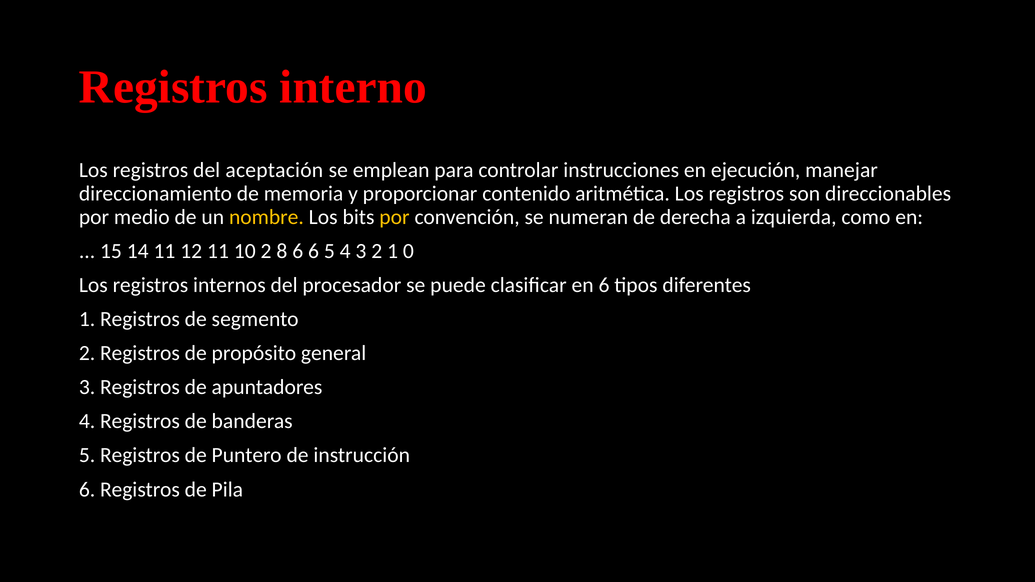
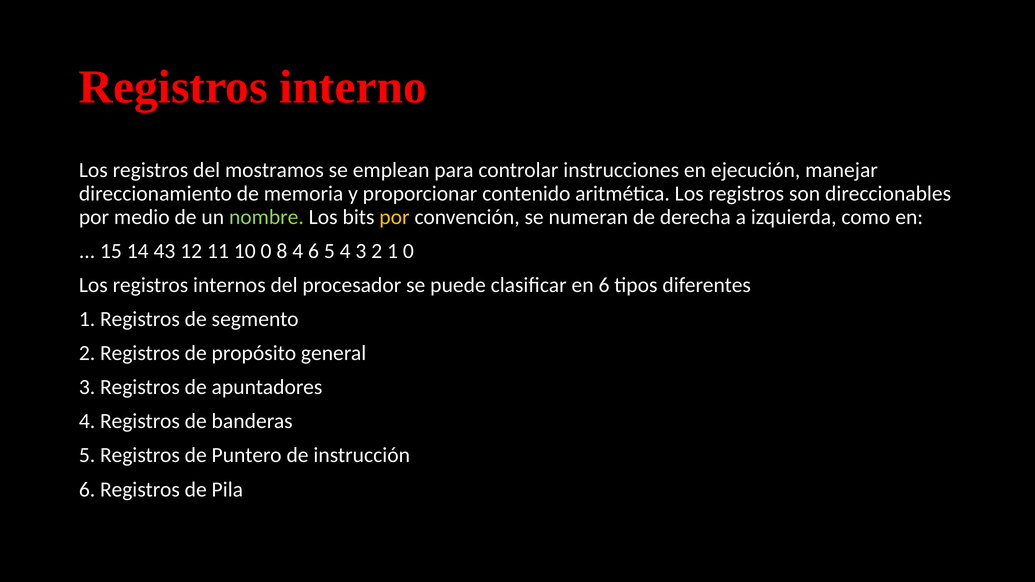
aceptación: aceptación -> mostramos (274, 170)
nombre colour: yellow -> light green (266, 217)
14 11: 11 -> 43 (165, 251)
10 2: 2 -> 0 (266, 251)
8 6: 6 -> 4 (298, 251)
